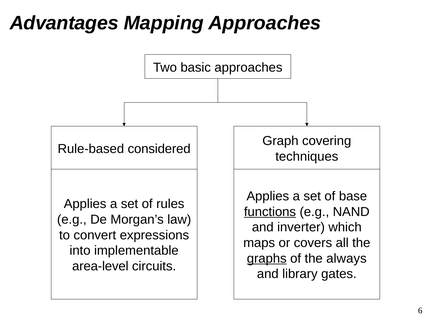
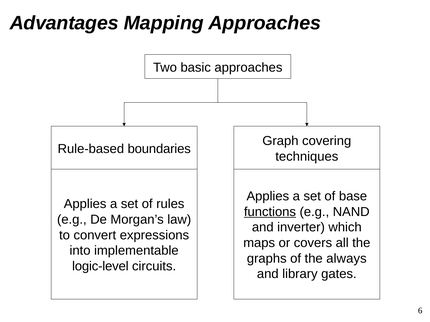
considered: considered -> boundaries (159, 149)
graphs underline: present -> none (267, 259)
area-level: area-level -> logic-level (100, 267)
